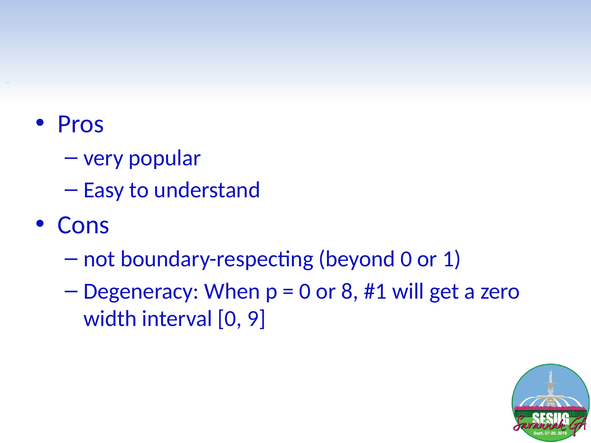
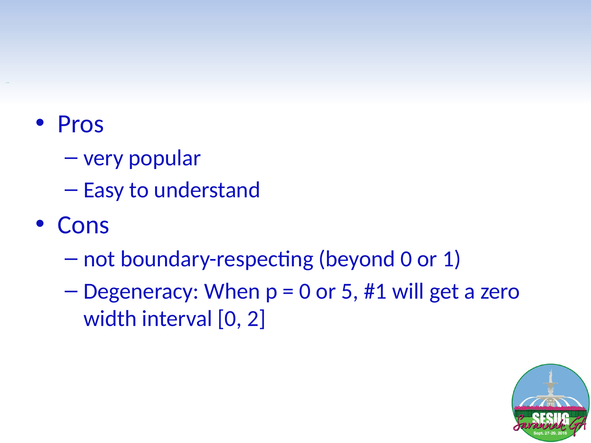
8: 8 -> 5 (350, 291)
9: 9 -> 2 (256, 319)
